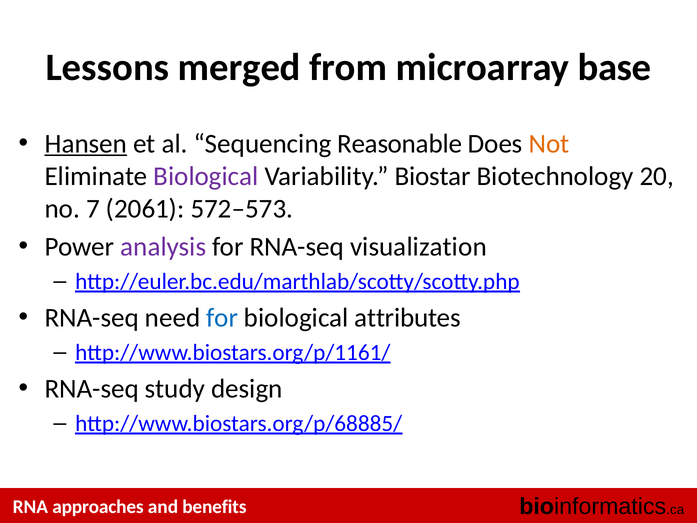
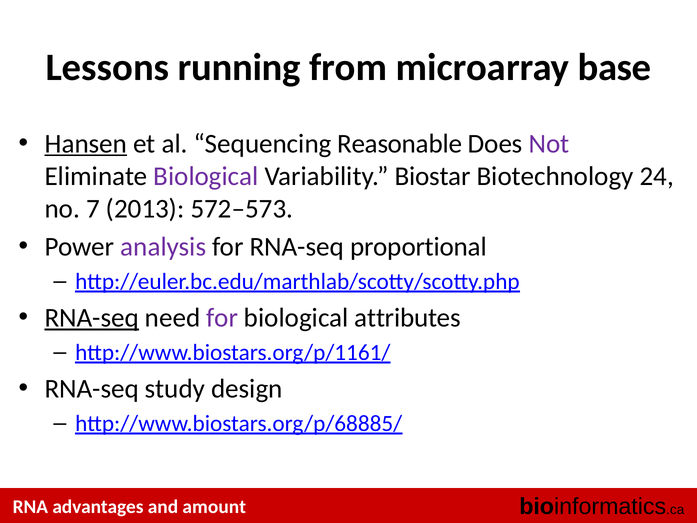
merged: merged -> running (239, 67)
Not colour: orange -> purple (549, 144)
20: 20 -> 24 (657, 176)
2061: 2061 -> 2013 (145, 209)
visualization: visualization -> proportional (419, 247)
RNA-seq underline: none -> present (92, 318)
for colour: blue -> purple (222, 318)
approaches: approaches -> advantages (98, 506)
benefits: benefits -> amount (214, 506)
